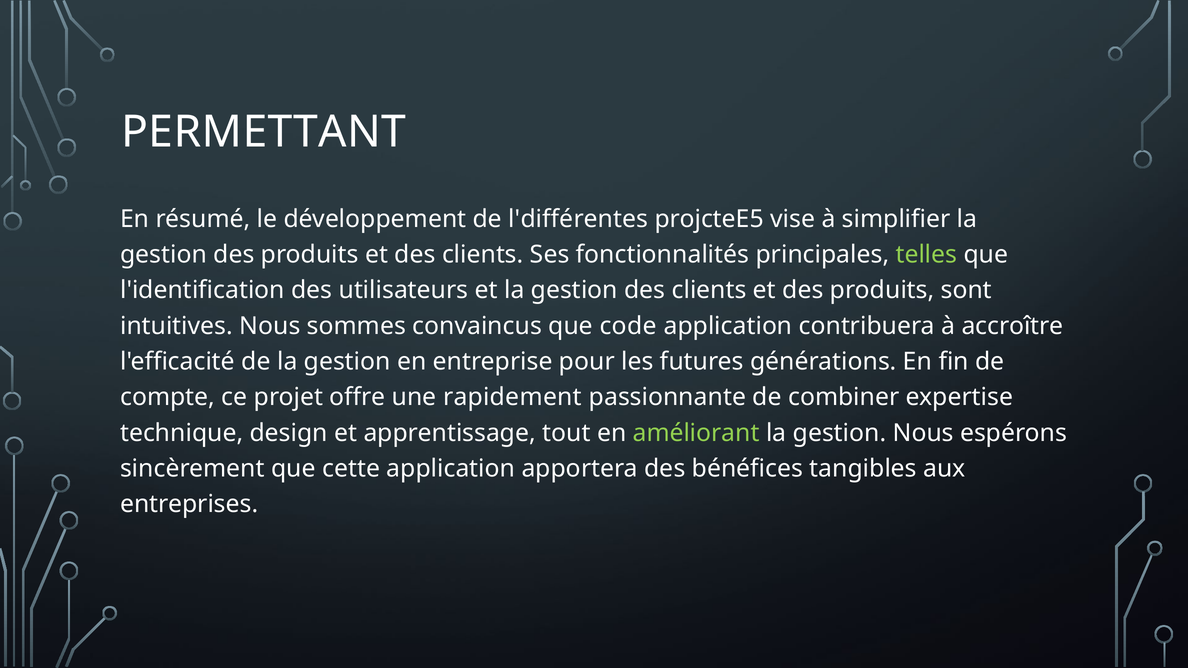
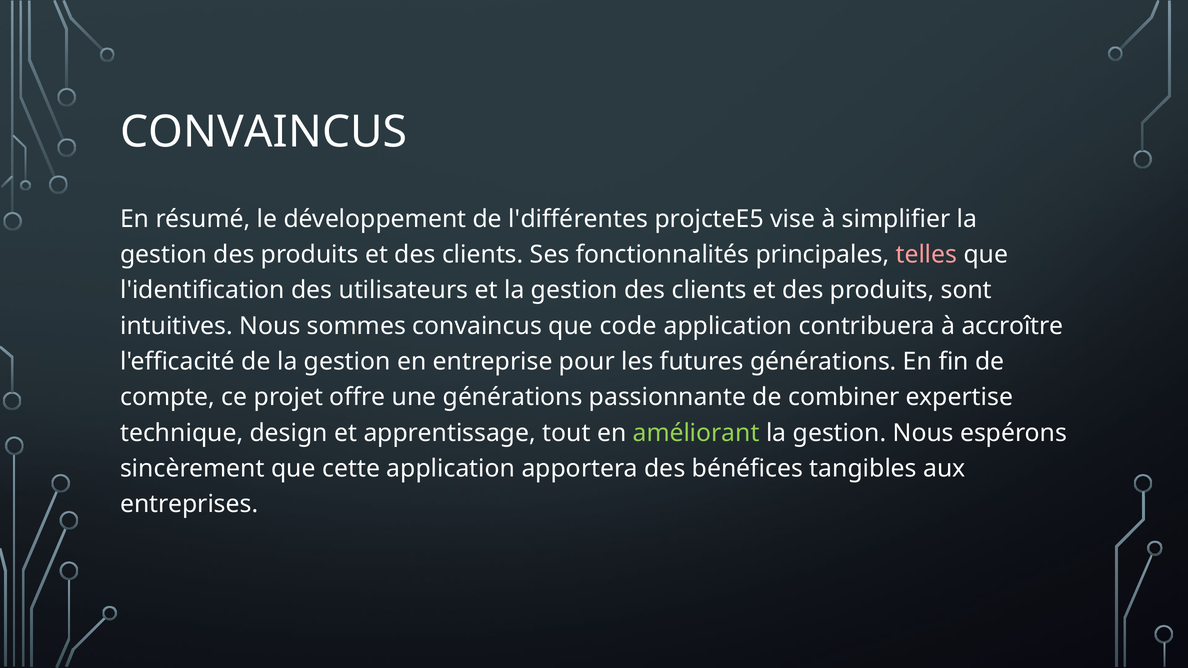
PERMETTANT: PERMETTANT -> CONVAINCUS (264, 132)
telles colour: light green -> pink (926, 255)
une rapidement: rapidement -> générations (513, 397)
